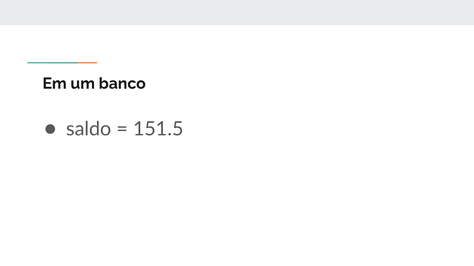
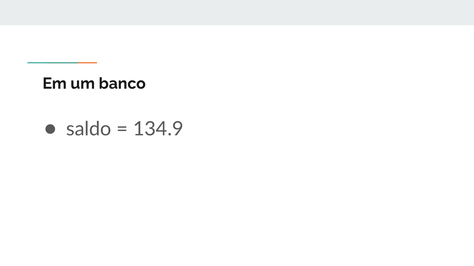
151.5: 151.5 -> 134.9 (158, 129)
